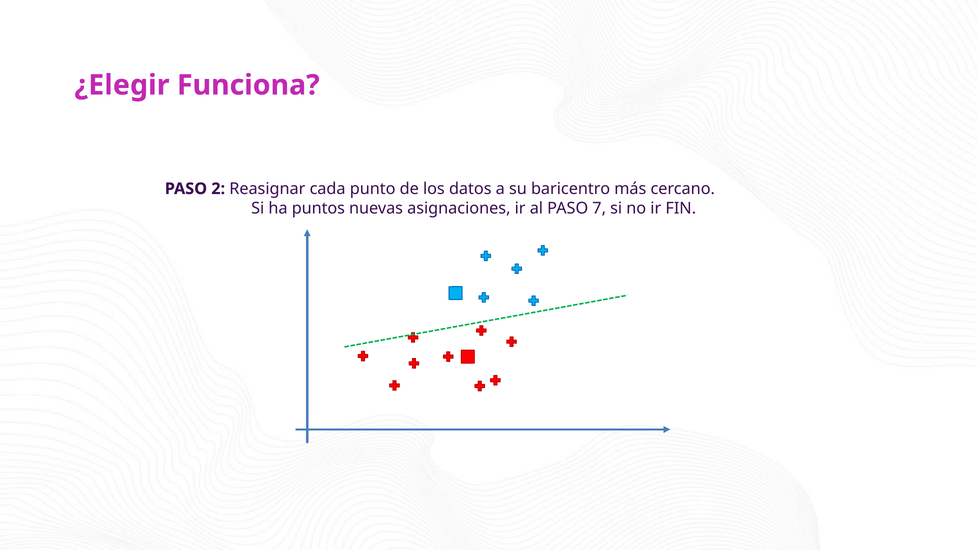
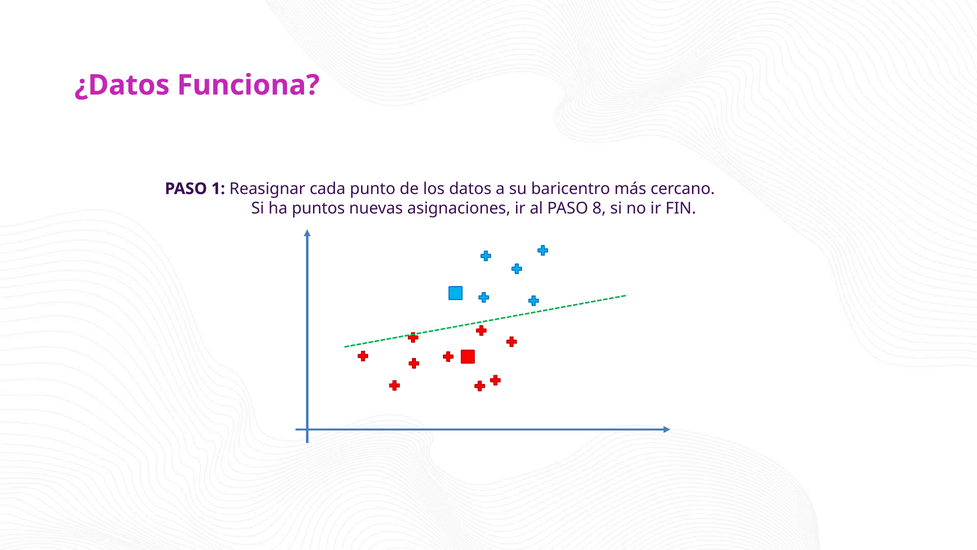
¿Elegir: ¿Elegir -> ¿Datos (122, 85)
2: 2 -> 1 (218, 189)
7: 7 -> 8 (599, 208)
